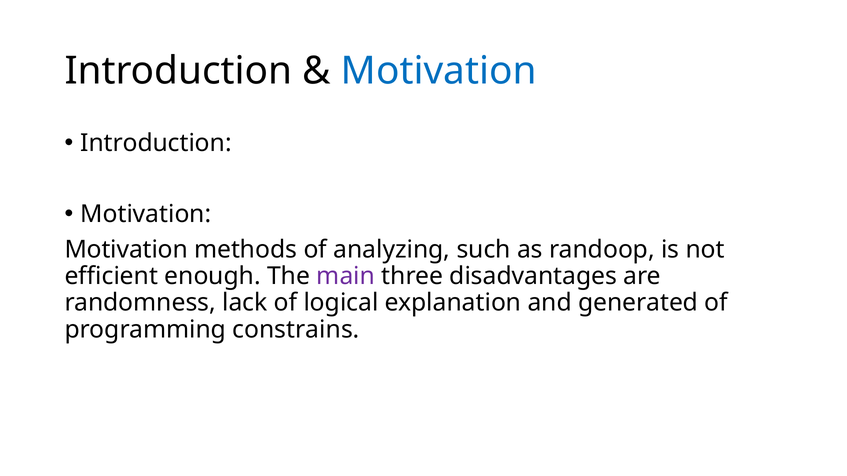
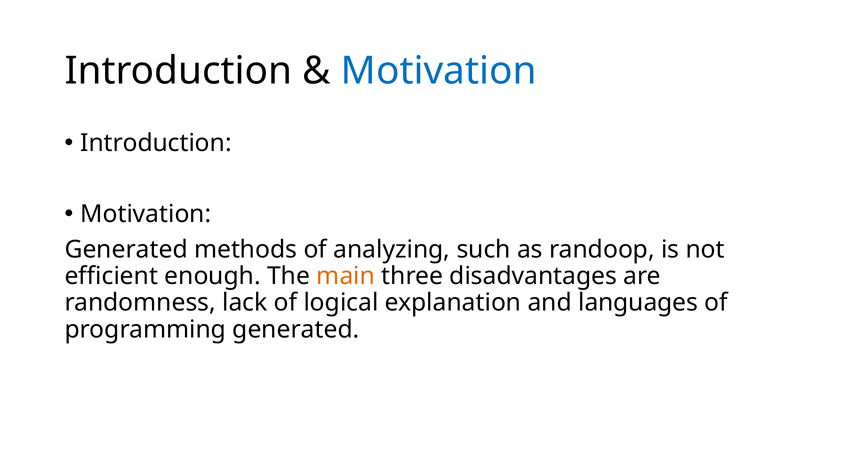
Motivation: Motivation -> Generated (126, 250)
main colour: purple -> orange (346, 276)
generated: generated -> languages (638, 303)
programming constrains: constrains -> generated (296, 330)
